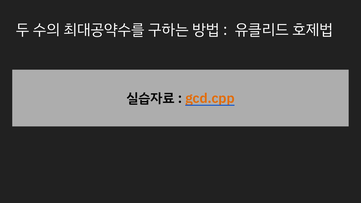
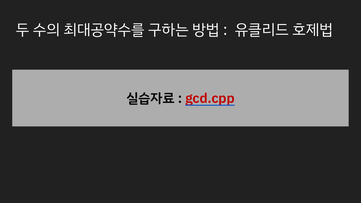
gcd.cpp colour: orange -> red (210, 99)
